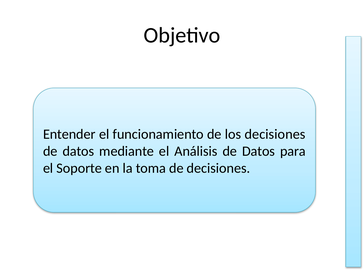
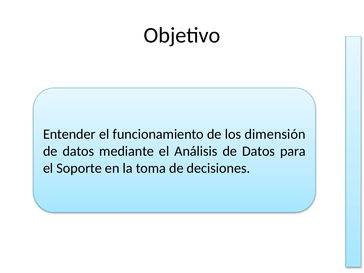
los decisiones: decisiones -> dimensión (275, 134)
